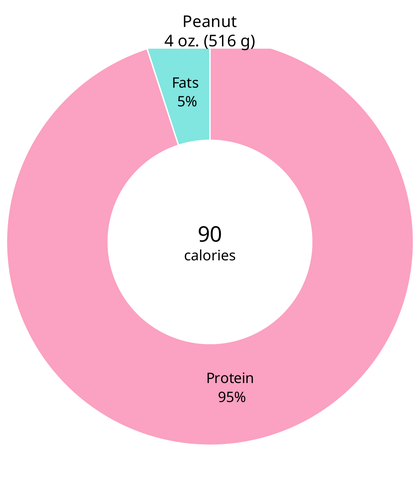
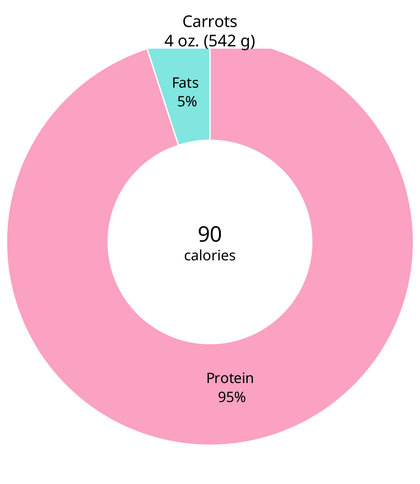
Peanut: Peanut -> Carrots (210, 22)
516: 516 -> 542 (220, 41)
